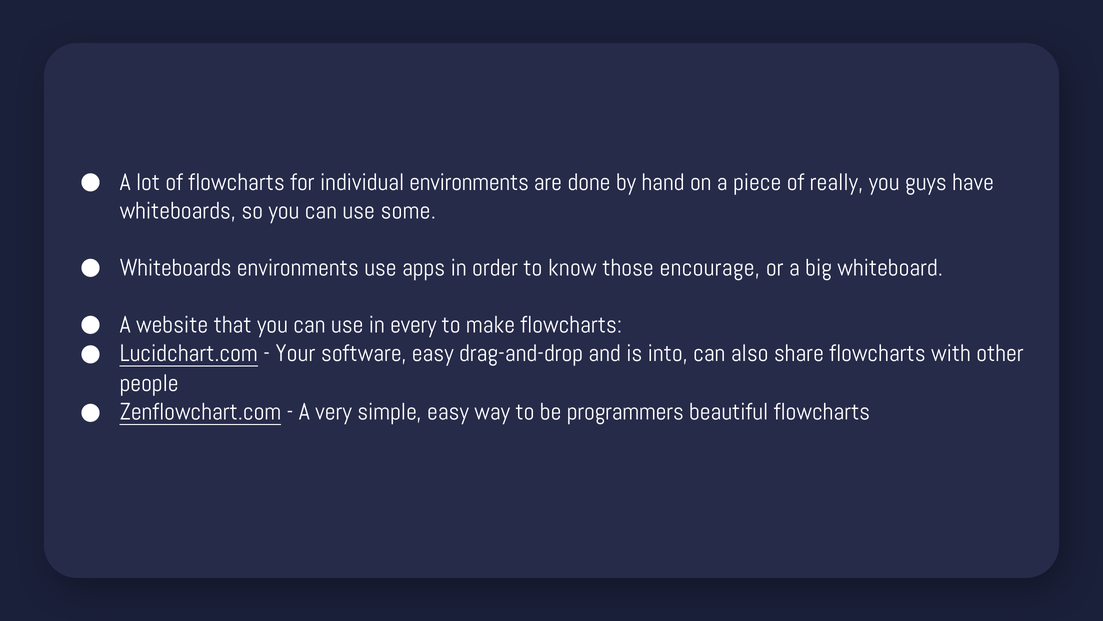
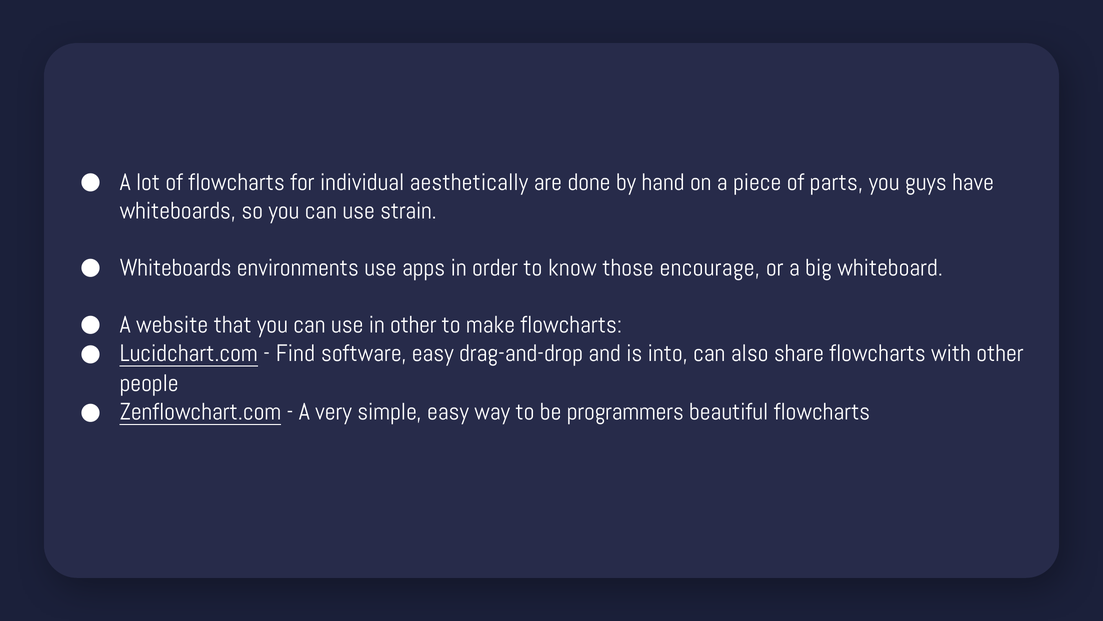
individual environments: environments -> aesthetically (469, 182)
really: really -> parts (836, 182)
some: some -> strain (408, 211)
in every: every -> other (413, 325)
Your: Your -> Find (295, 353)
